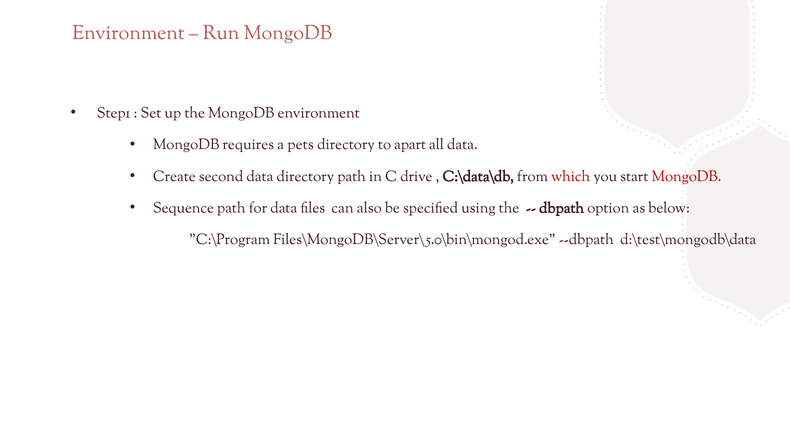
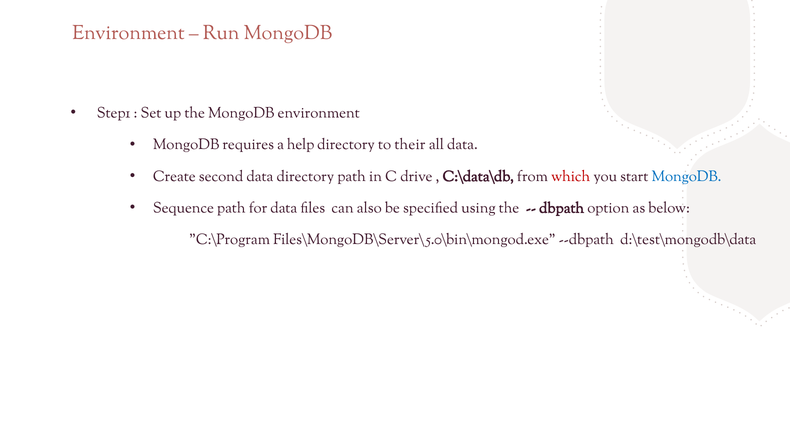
pets: pets -> help (301, 144)
apart: apart -> their (410, 144)
MongoDB colour: red -> blue (686, 176)
